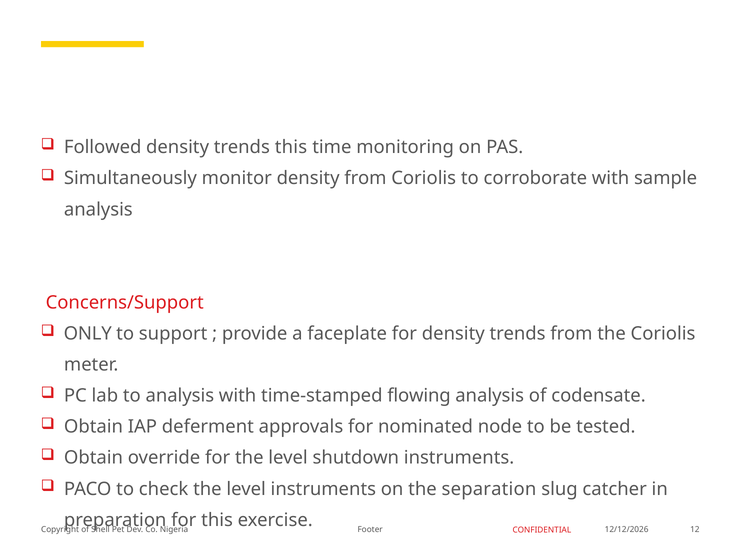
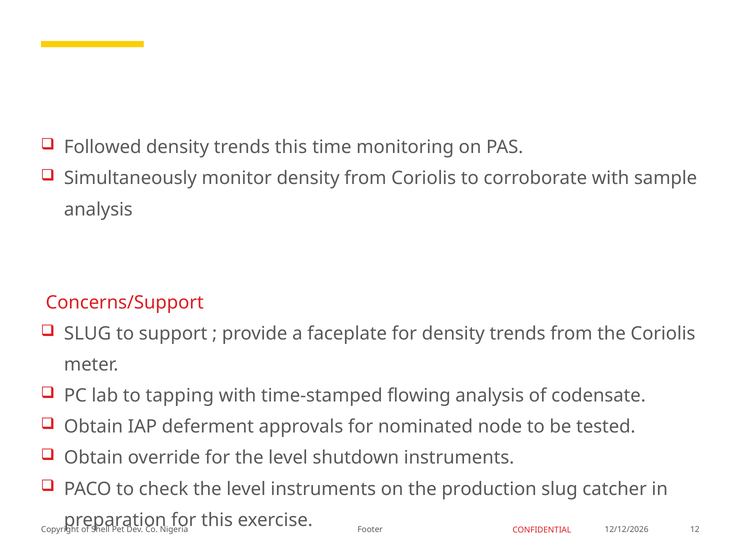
ONLY: ONLY -> SLUG (88, 334)
to analysis: analysis -> tapping (180, 396)
separation: separation -> production (489, 489)
